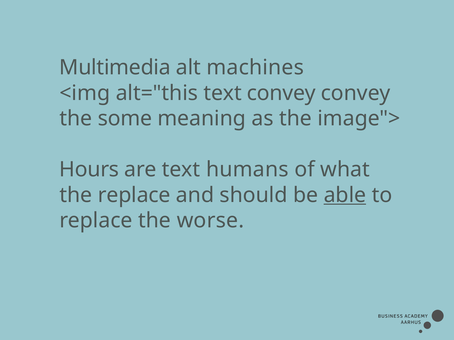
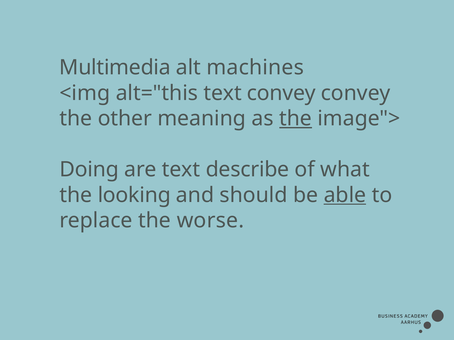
some: some -> other (125, 119)
the underline: none -> present (296, 119)
Hours: Hours -> Doing (89, 170)
humans: humans -> describe (247, 170)
the replace: replace -> looking (134, 195)
